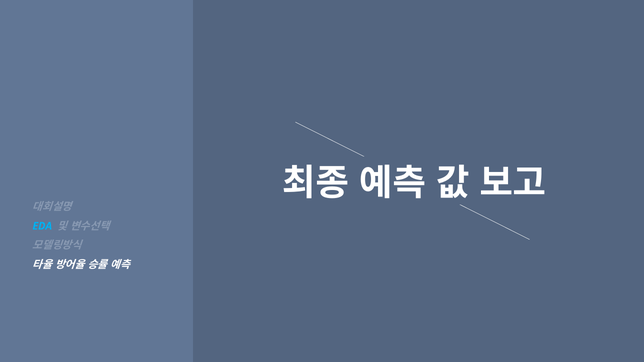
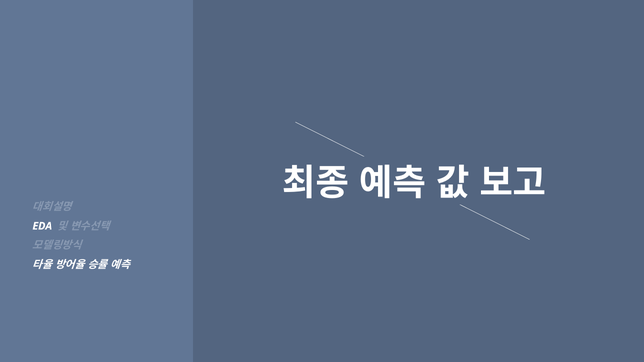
EDA colour: light blue -> white (42, 226)
